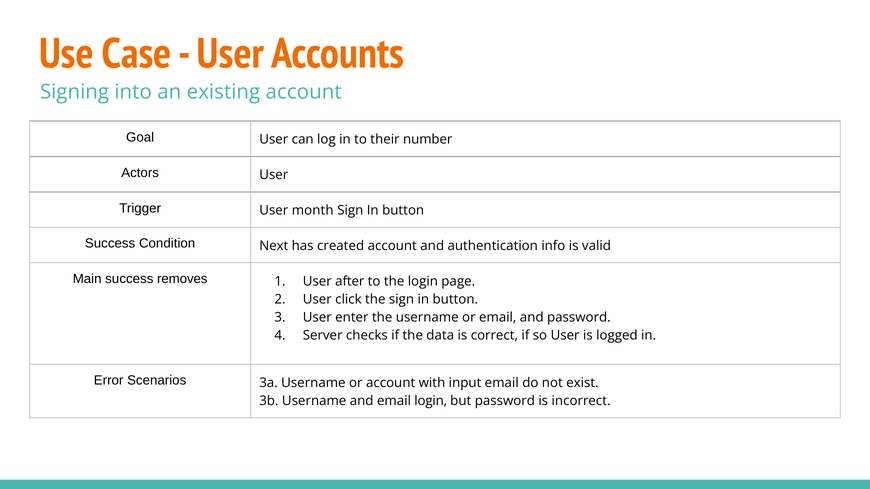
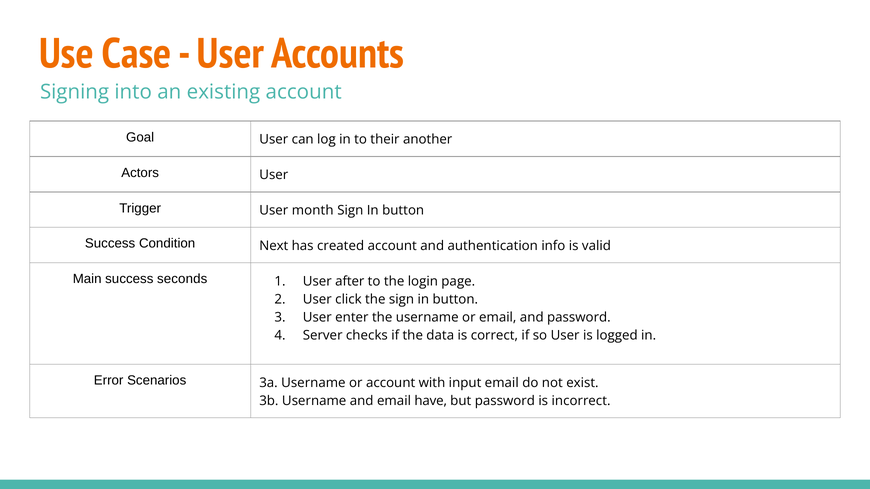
number: number -> another (428, 140)
removes: removes -> seconds (182, 279)
email login: login -> have (431, 401)
